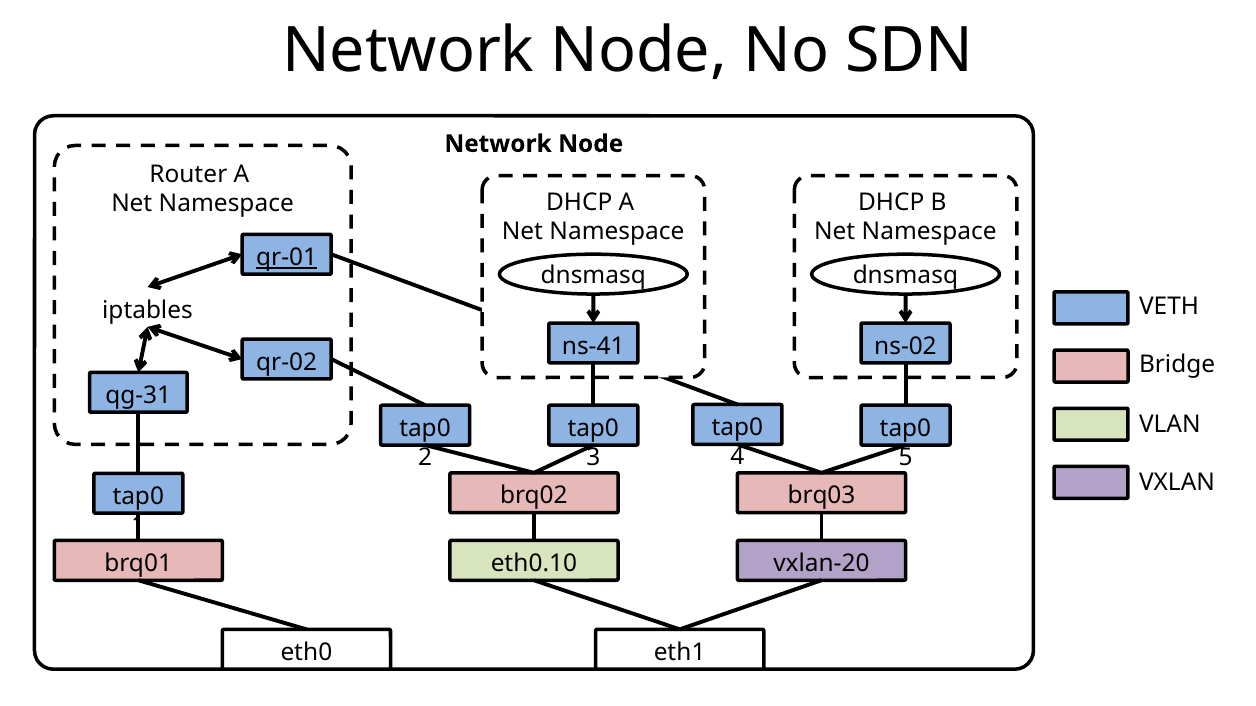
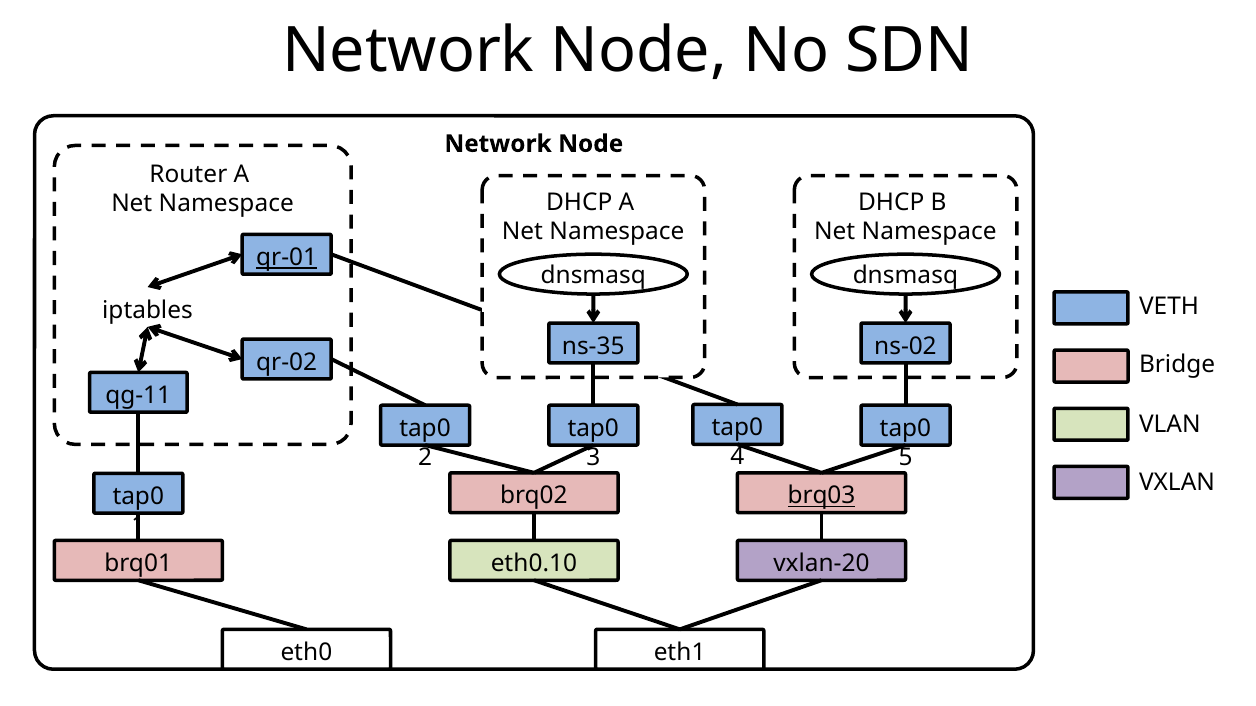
ns-41: ns-41 -> ns-35 (593, 346)
qg-31: qg-31 -> qg-11 (138, 396)
brq03 underline: none -> present (821, 496)
